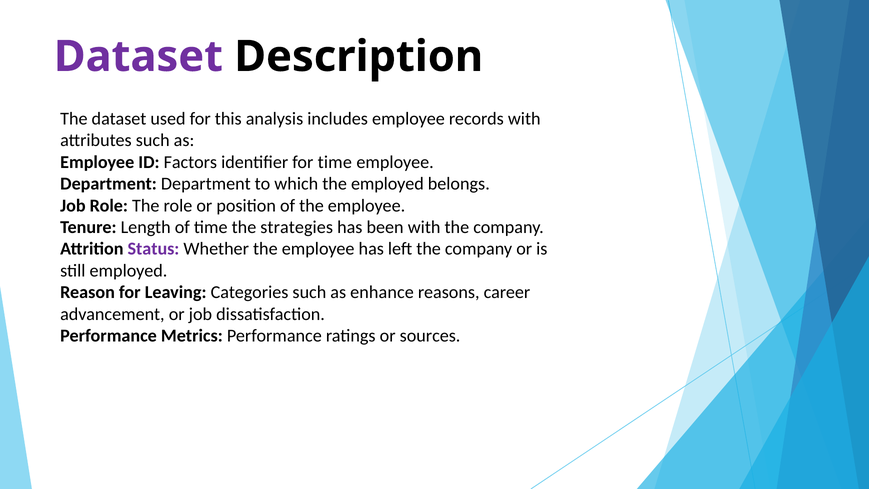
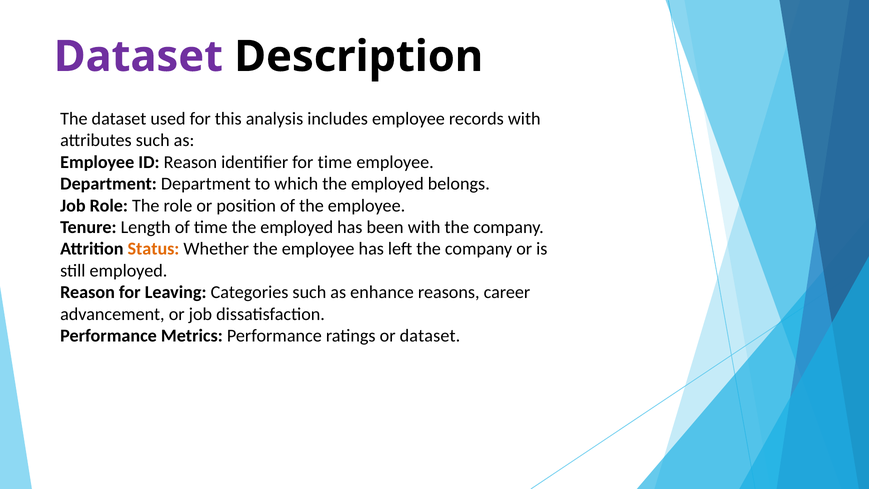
ID Factors: Factors -> Reason (190, 162)
time the strategies: strategies -> employed (297, 227)
Status colour: purple -> orange (153, 249)
or sources: sources -> dataset (430, 336)
